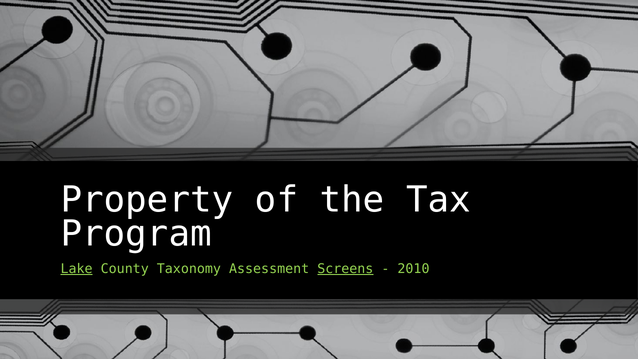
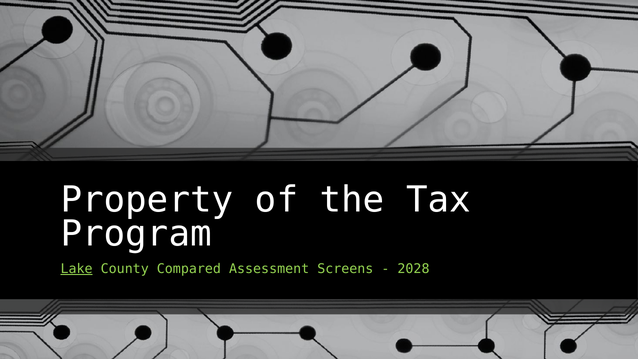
Taxonomy: Taxonomy -> Compared (189, 269)
Screens underline: present -> none (345, 269)
2010: 2010 -> 2028 (413, 269)
